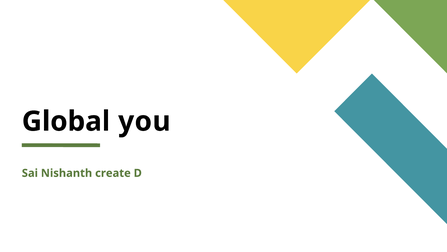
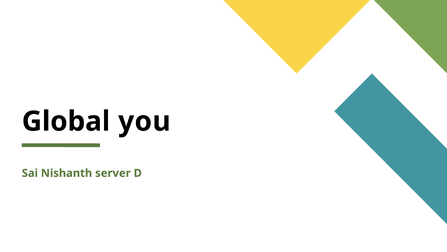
create: create -> server (113, 173)
